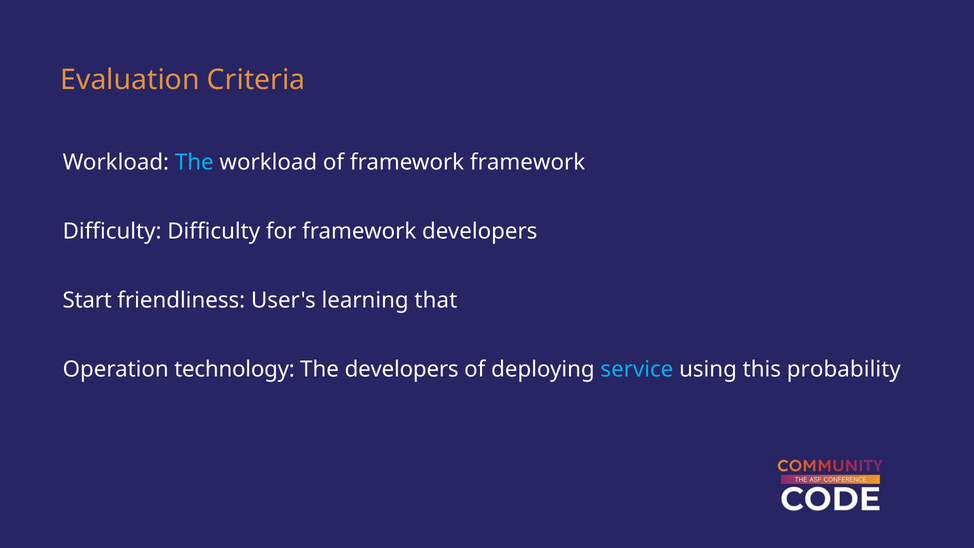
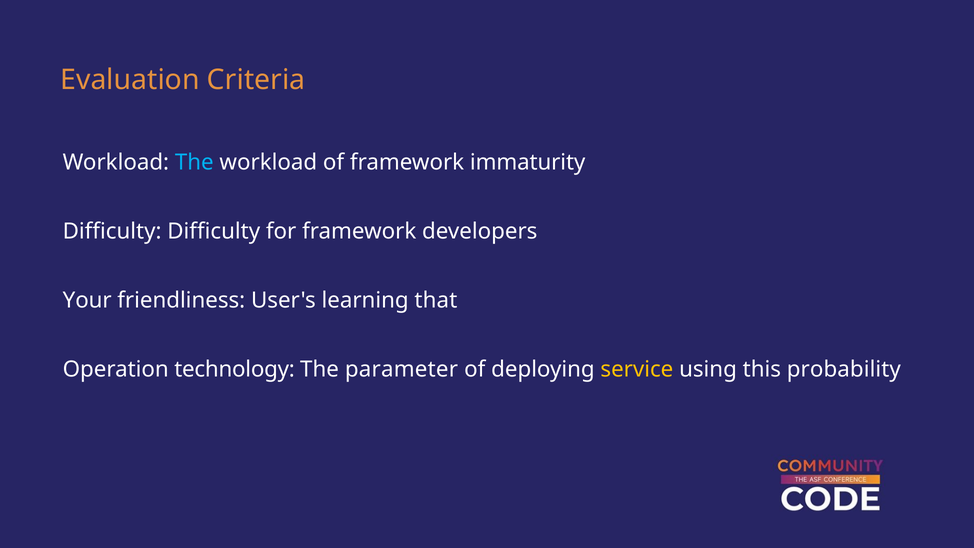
framework framework: framework -> immaturity (528, 162)
Start: Start -> Your (87, 300)
The developers: developers -> parameter (401, 370)
service colour: light blue -> yellow (637, 370)
